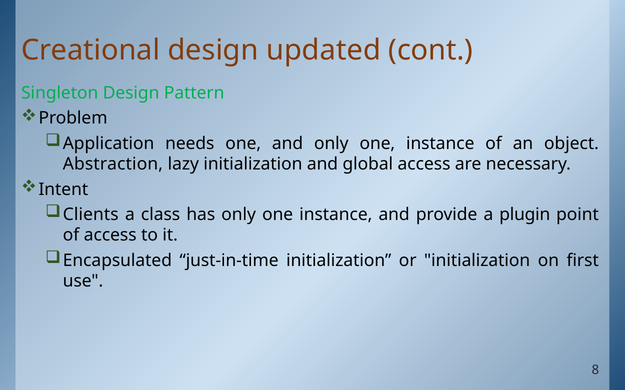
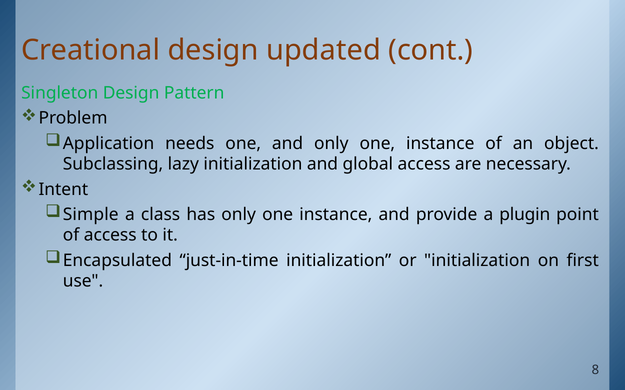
Abstraction: Abstraction -> Subclassing (113, 164)
Clients: Clients -> Simple (91, 215)
